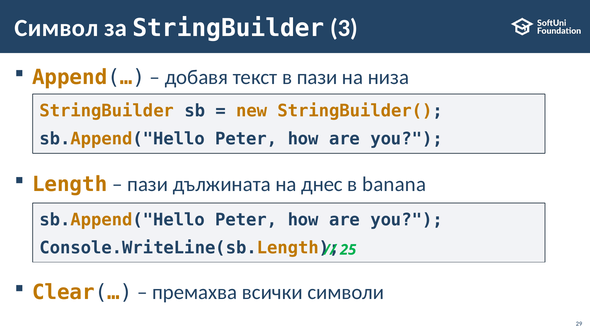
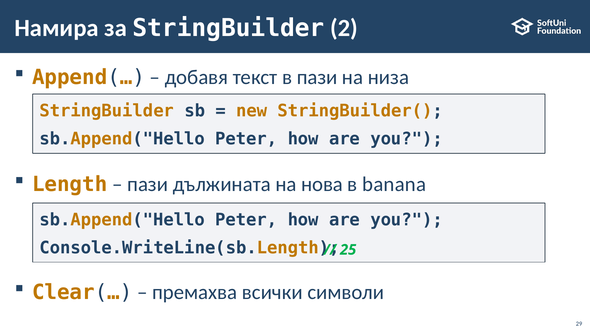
Символ: Символ -> Намира (57, 28)
3: 3 -> 2 (344, 28)
днес: днес -> нова (322, 184)
